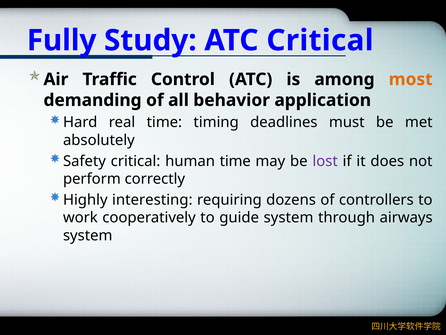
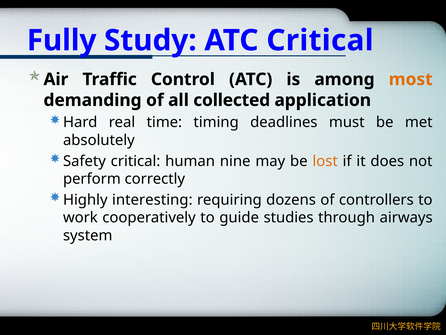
behavior: behavior -> collected (232, 100)
human time: time -> nine (235, 161)
lost colour: purple -> orange (325, 161)
guide system: system -> studies (289, 217)
